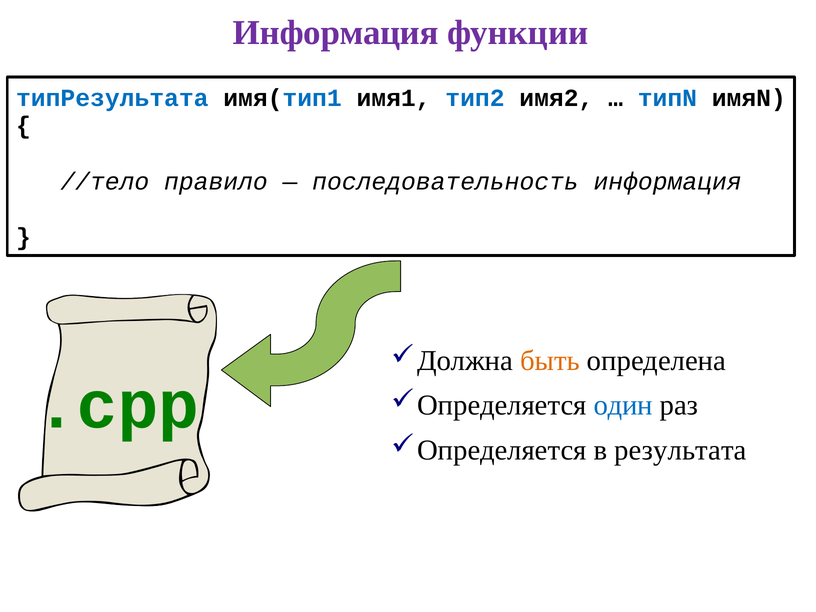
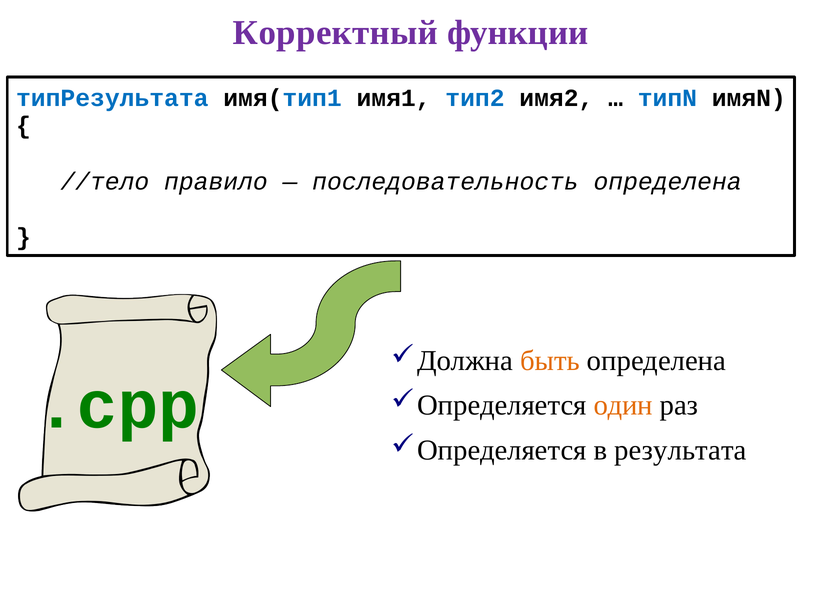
Информация: Информация -> Корректный (335, 33)
последовательность информация: информация -> определена (668, 181)
один colour: blue -> orange (623, 405)
